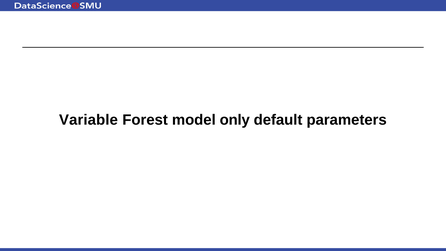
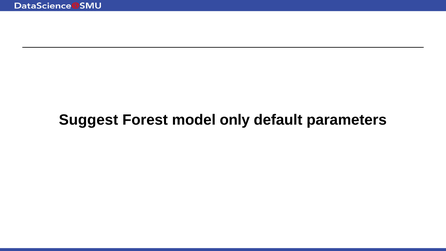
Variable: Variable -> Suggest (88, 120)
